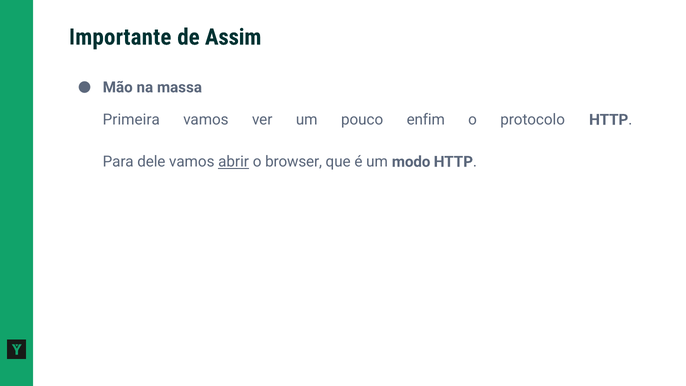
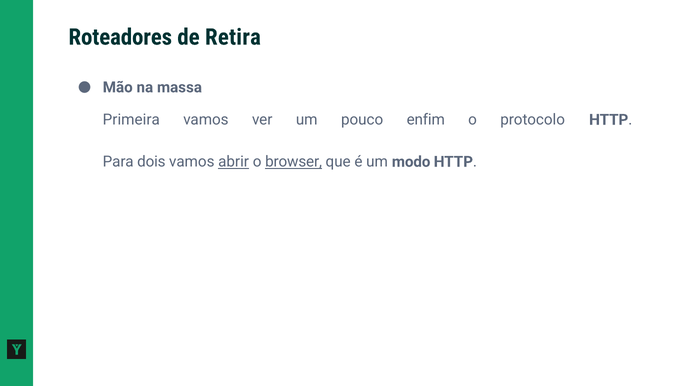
Importante: Importante -> Roteadores (120, 37)
Assim: Assim -> Retira (233, 37)
dele: dele -> dois (151, 162)
browser underline: none -> present (294, 162)
